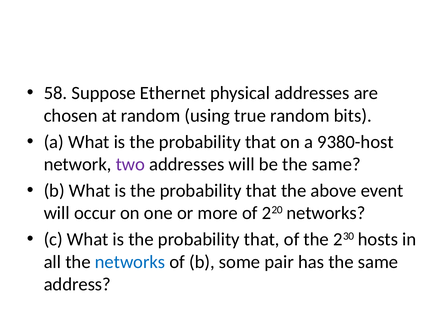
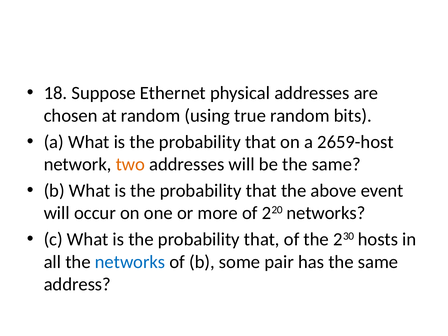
58: 58 -> 18 (55, 93)
9380-host: 9380-host -> 2659-host (355, 142)
two colour: purple -> orange (130, 164)
